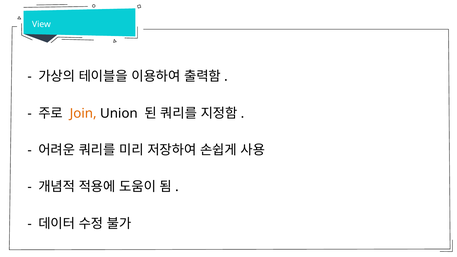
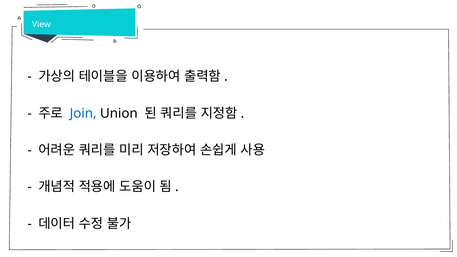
Join colour: orange -> blue (83, 113)
